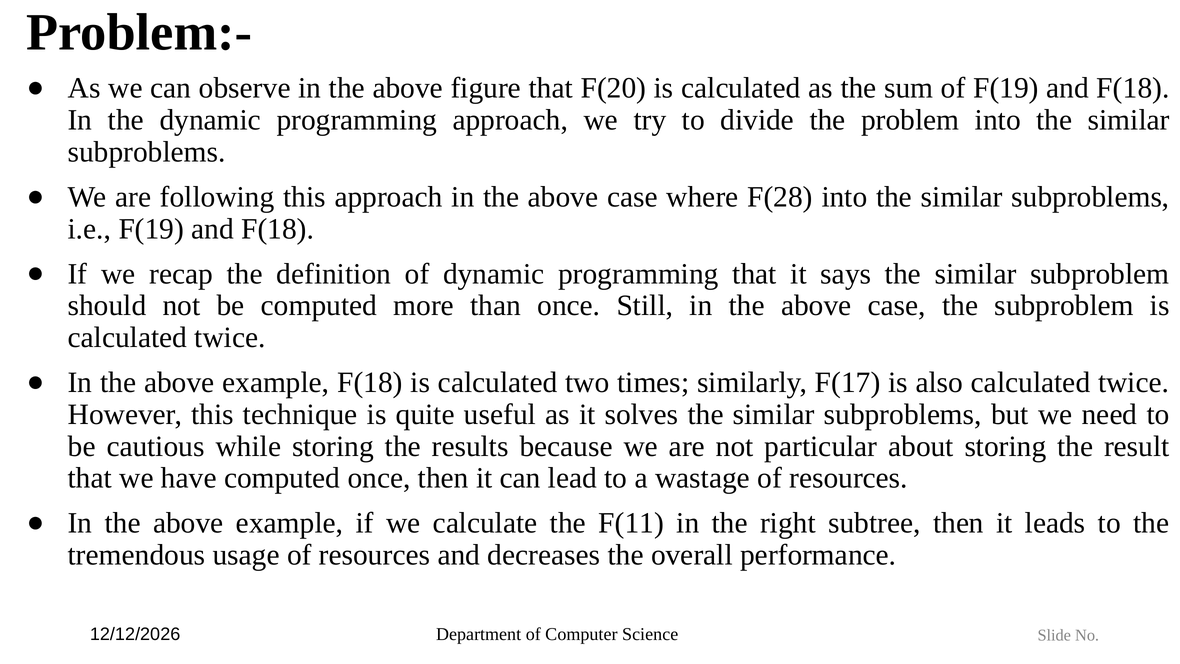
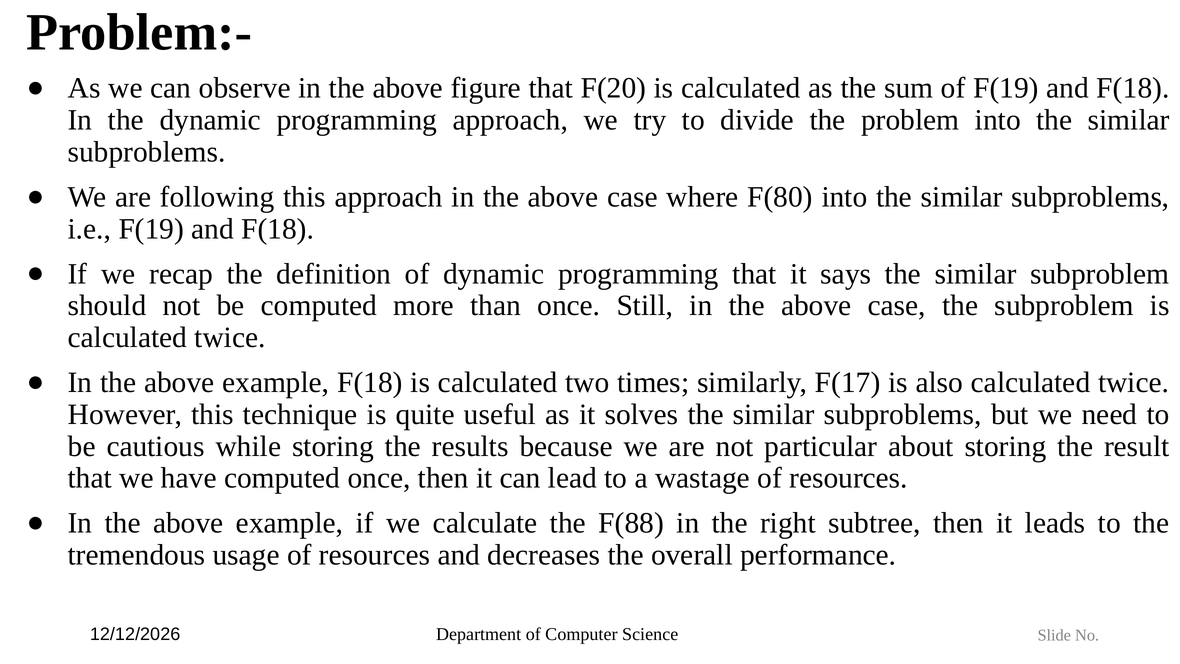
F(28: F(28 -> F(80 (780, 197)
F(11: F(11 -> F(88 (631, 523)
